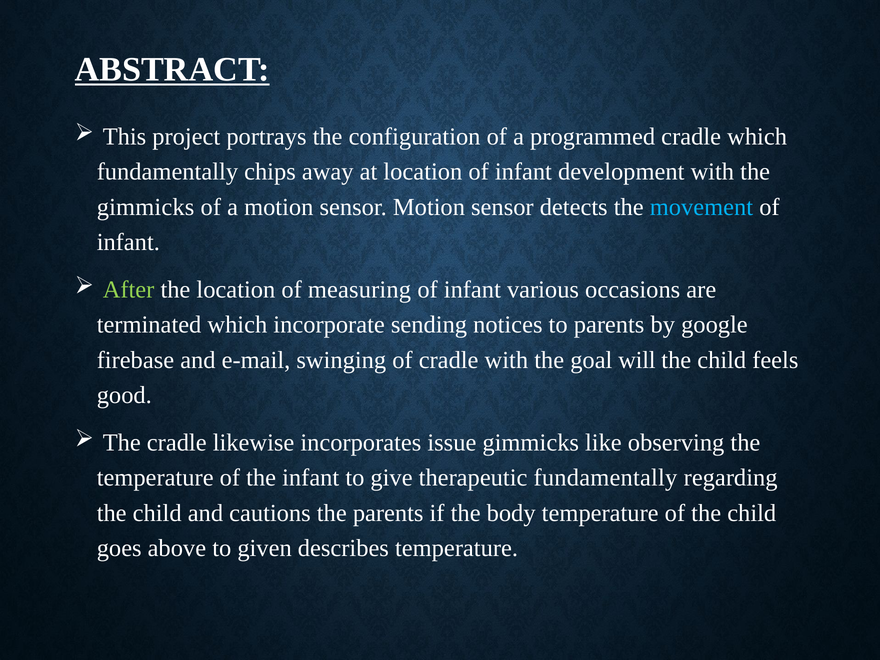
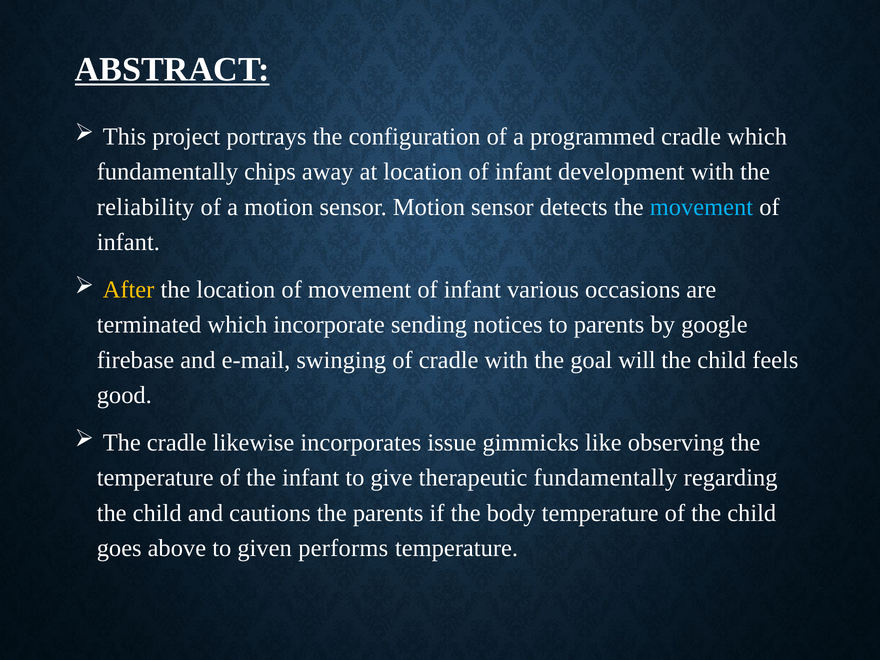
gimmicks: gimmicks -> reliability (146, 207)
After colour: light green -> yellow (129, 290)
of measuring: measuring -> movement (360, 290)
describes: describes -> performs (343, 548)
